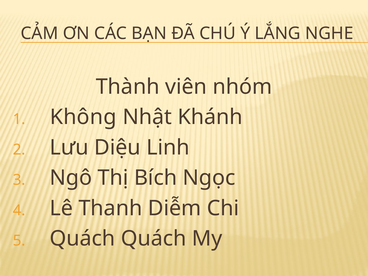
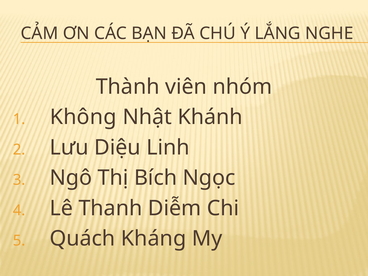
Quách Quách: Quách -> Kháng (154, 239)
